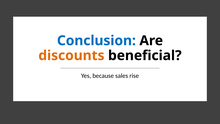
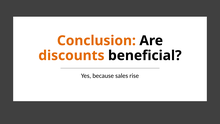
Conclusion colour: blue -> orange (96, 41)
